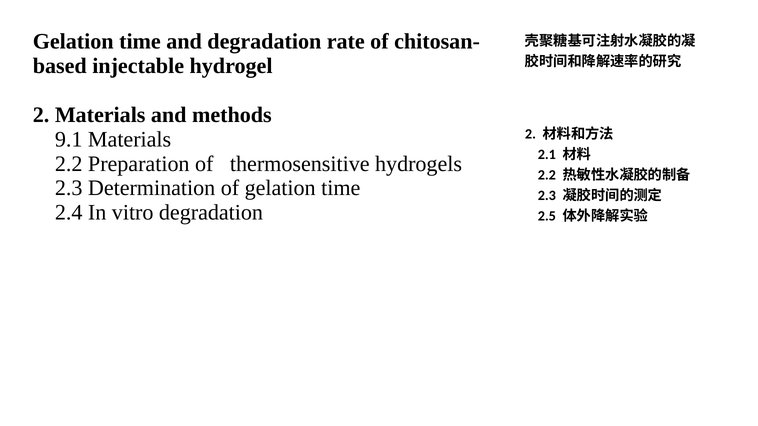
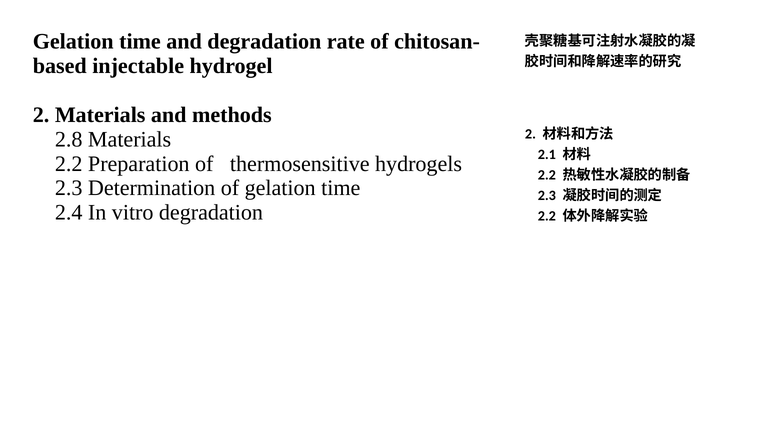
9.1: 9.1 -> 2.8 (69, 139)
2.5: 2.5 -> 2.2 (547, 216)
